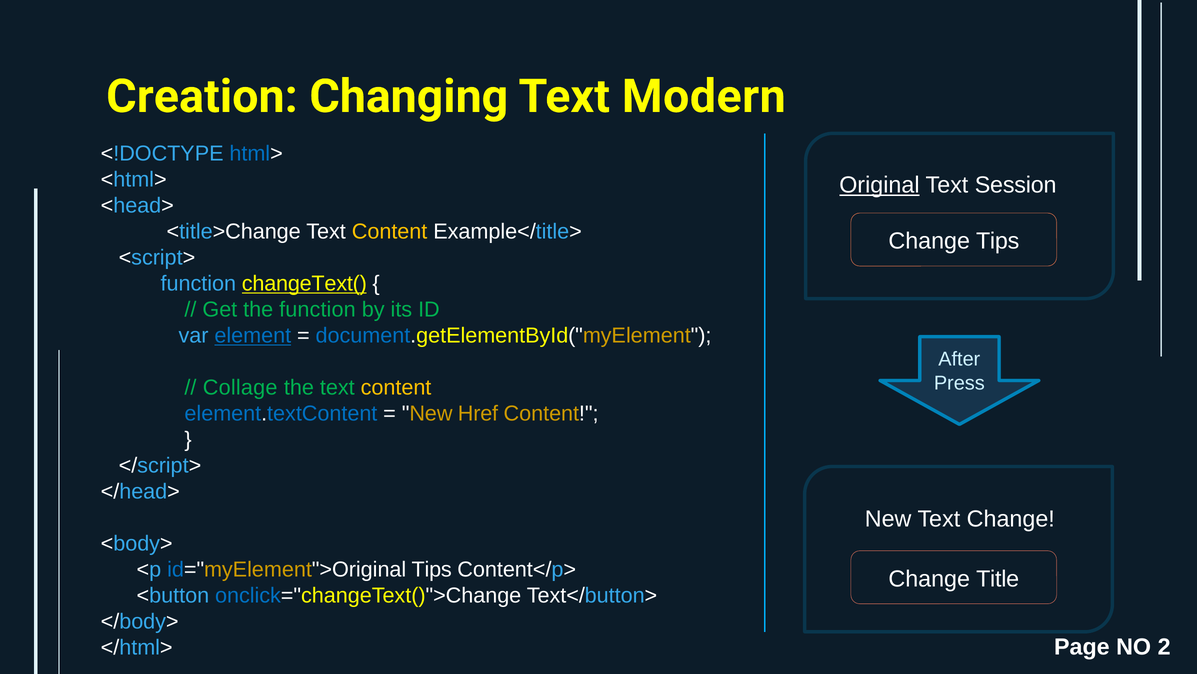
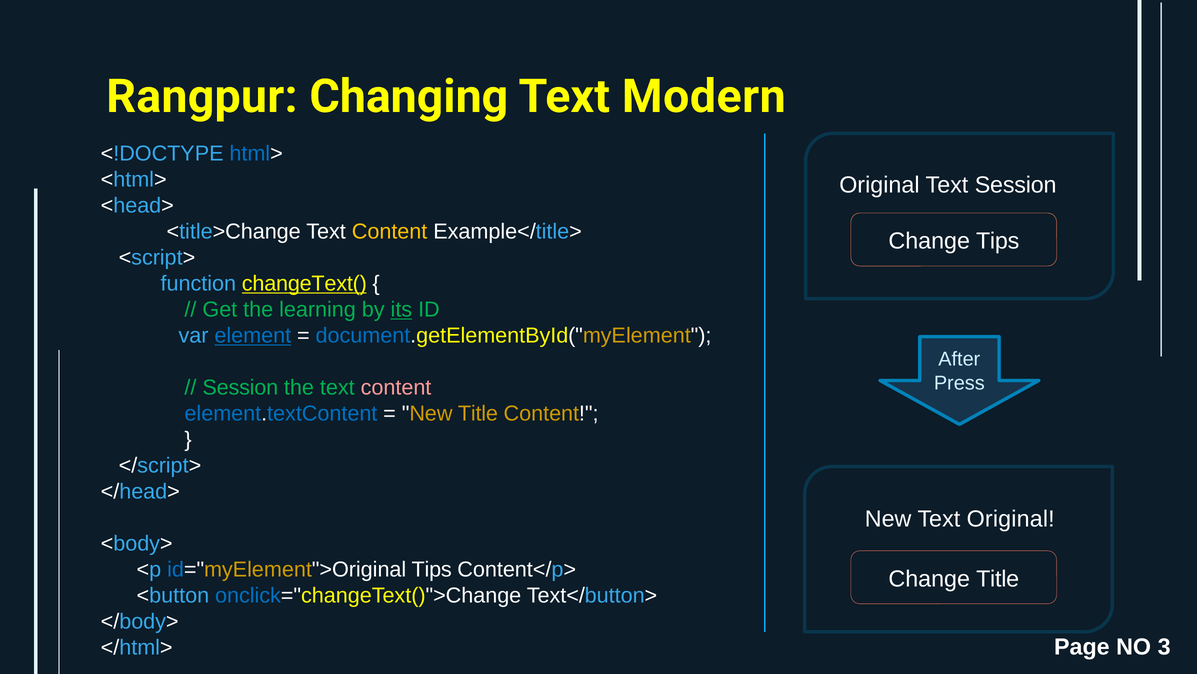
Creation: Creation -> Rangpur (202, 97)
Original underline: present -> none (879, 185)
the function: function -> learning (318, 309)
its underline: none -> present (401, 309)
Collage: Collage -> Session (240, 387)
content colour: yellow -> pink (396, 387)
New Href: Href -> Title (478, 413)
Text Change: Change -> Original (1011, 519)
2: 2 -> 3 (1164, 646)
